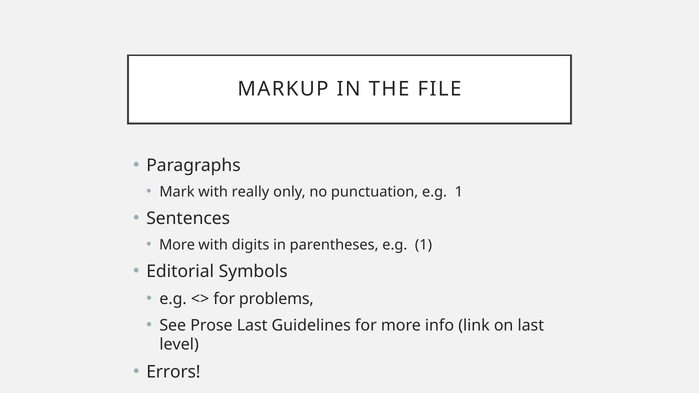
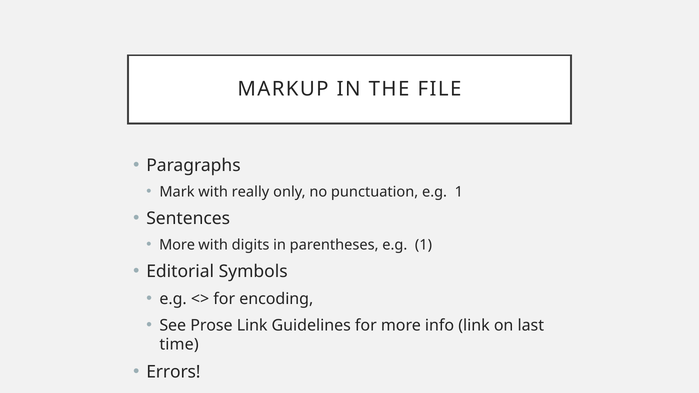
problems: problems -> encoding (276, 299)
Prose Last: Last -> Link (252, 325)
level: level -> time (179, 345)
